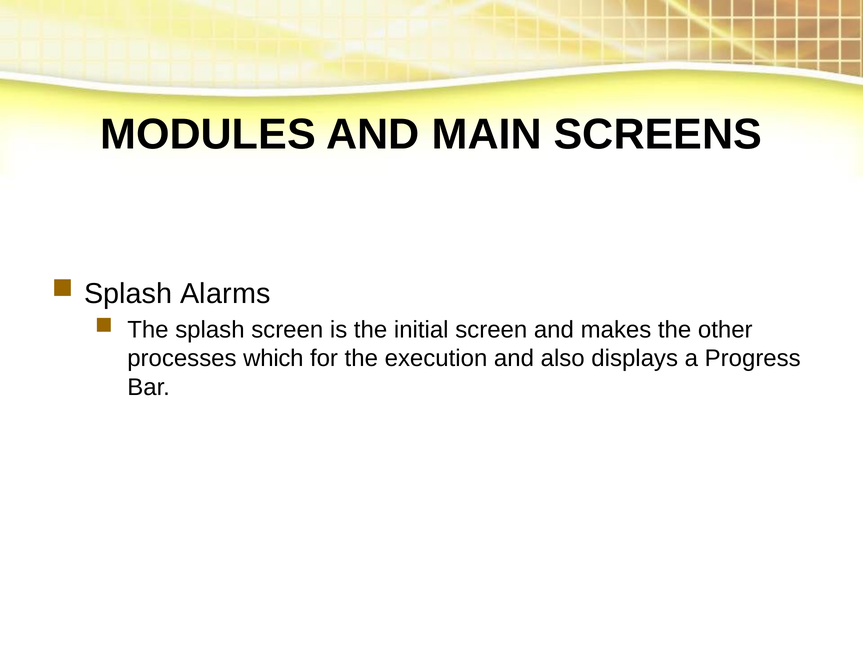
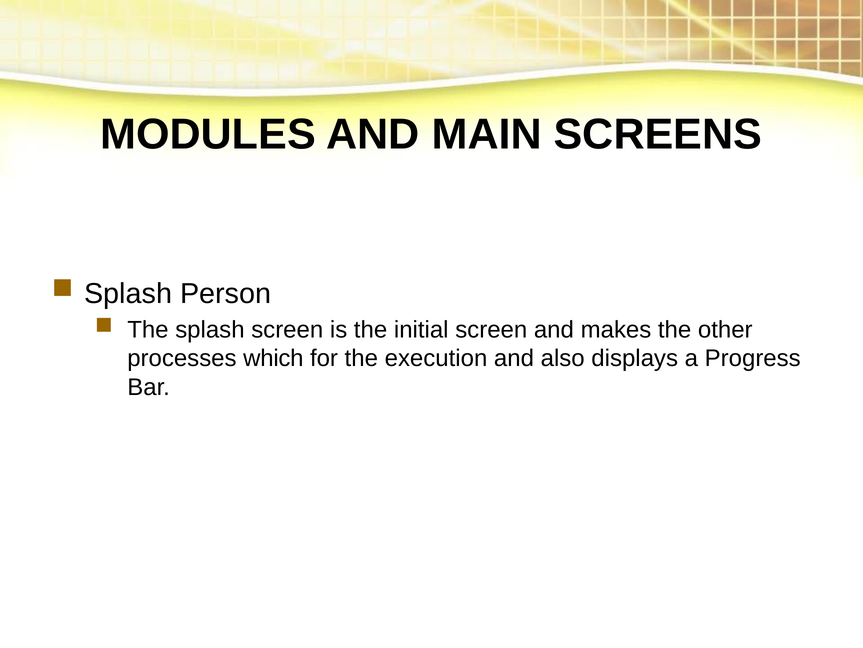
Alarms: Alarms -> Person (226, 293)
